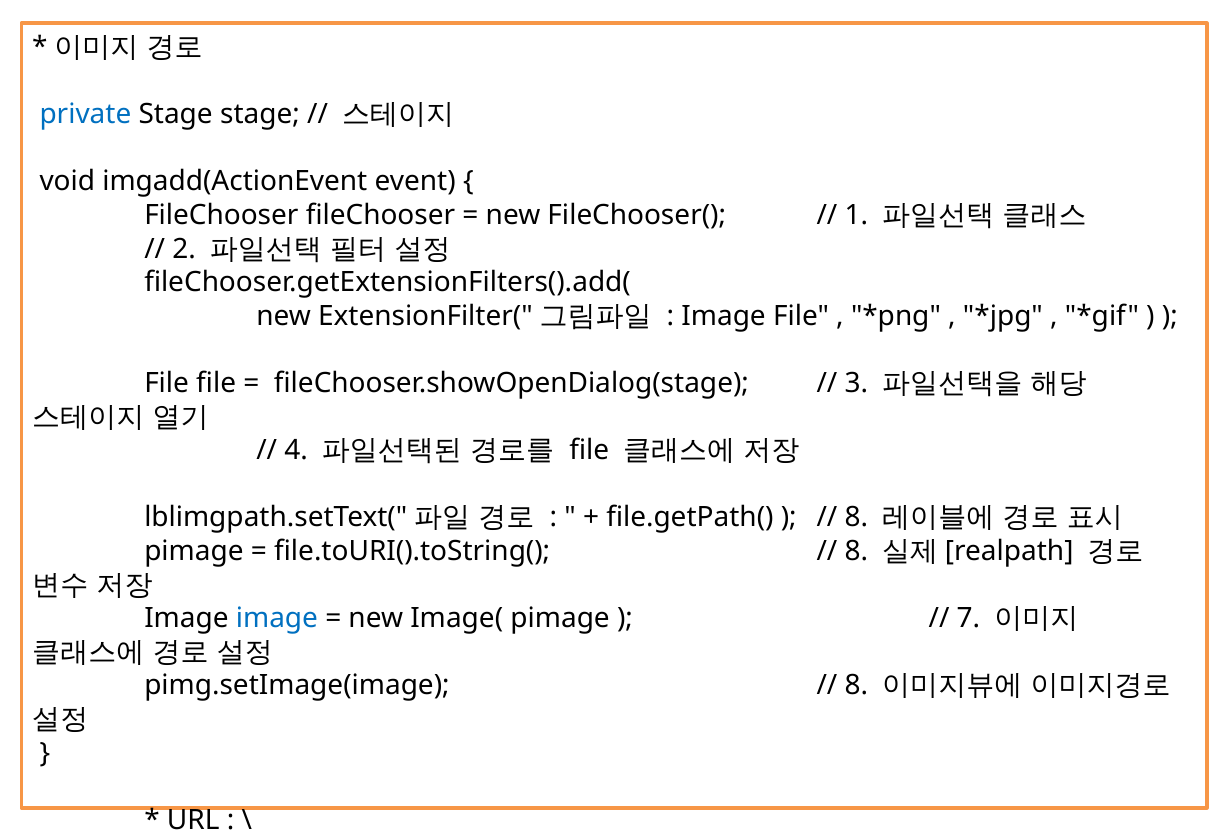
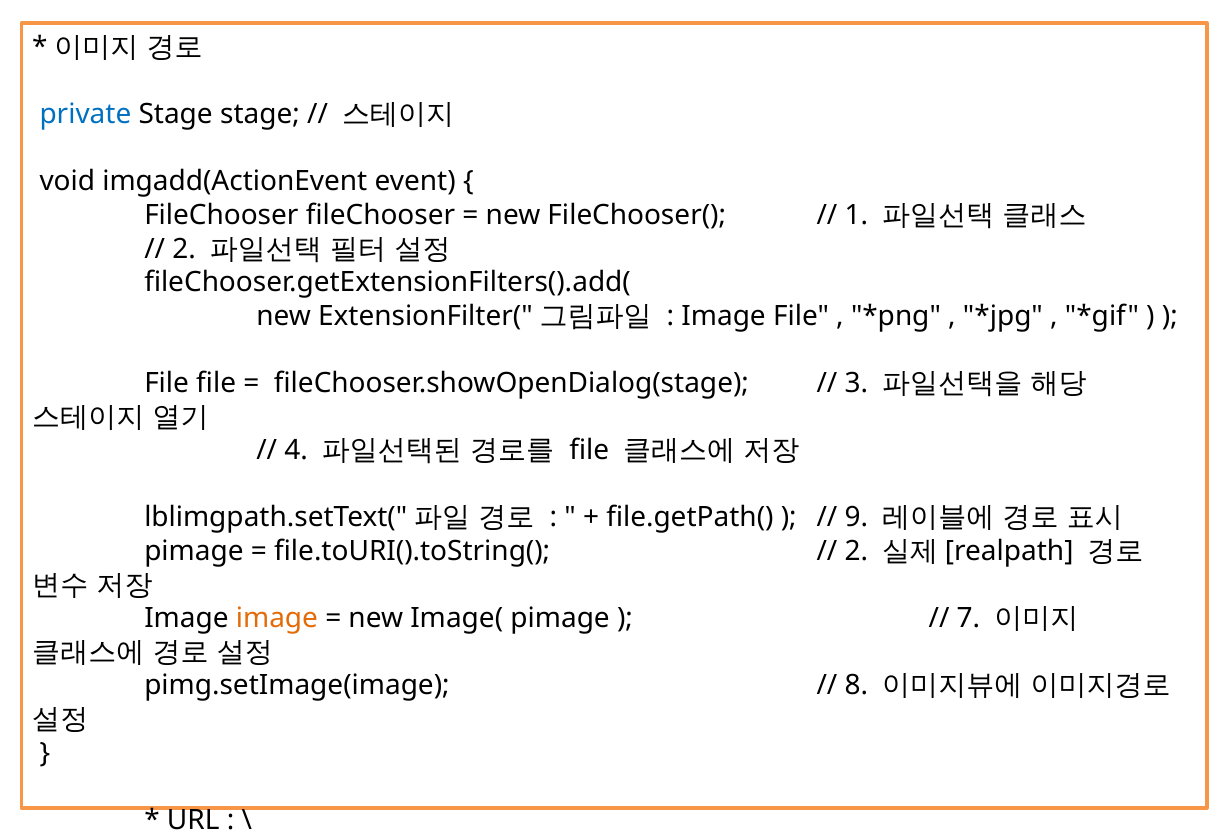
8: 8 -> 9 (856, 518)
8: 8 -> 2 (856, 552)
image colour: blue -> orange (277, 619)
